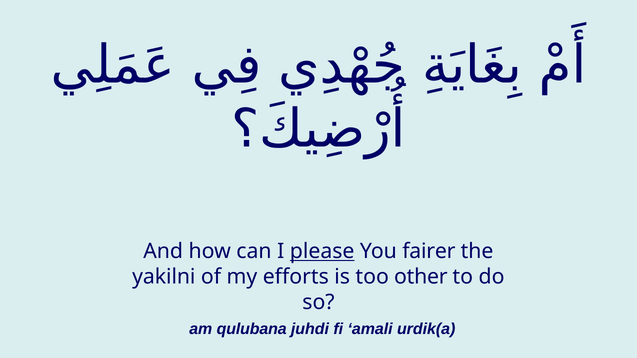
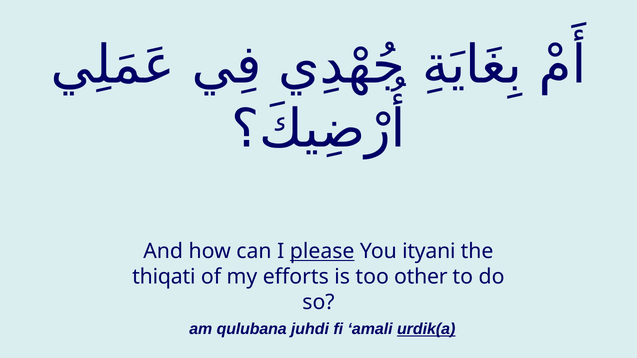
fairer: fairer -> ityani (429, 252)
yakilni: yakilni -> thiqati (164, 277)
urdik(a underline: none -> present (426, 329)
